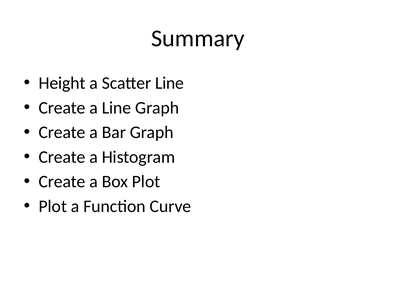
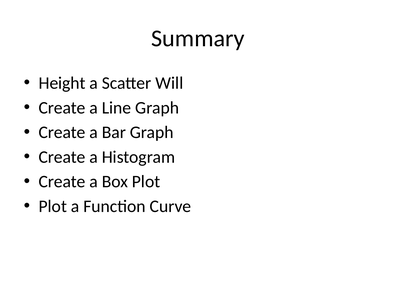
Scatter Line: Line -> Will (169, 83)
